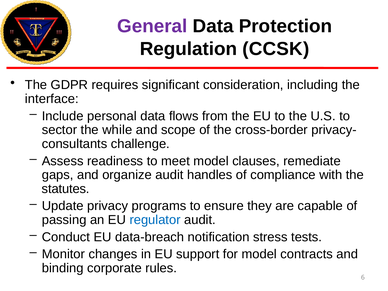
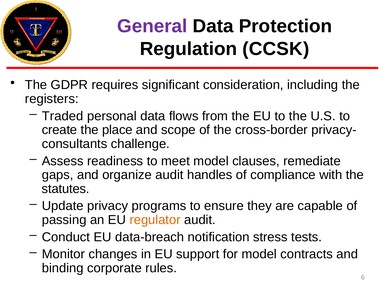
interface: interface -> registers (52, 99)
Include: Include -> Traded (63, 116)
sector: sector -> create (60, 130)
while: while -> place (117, 130)
regulator colour: blue -> orange (155, 220)
